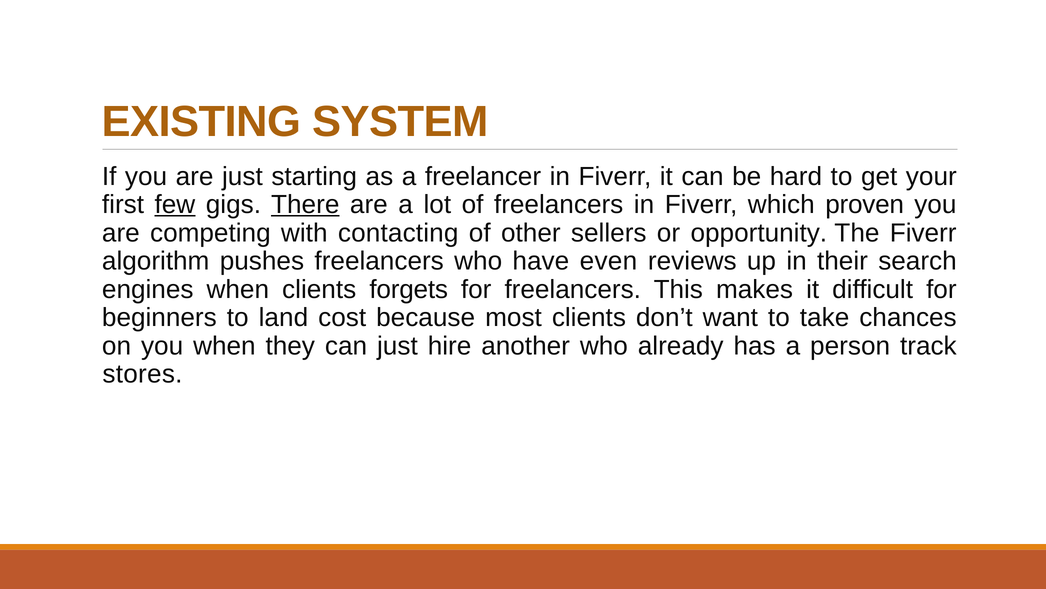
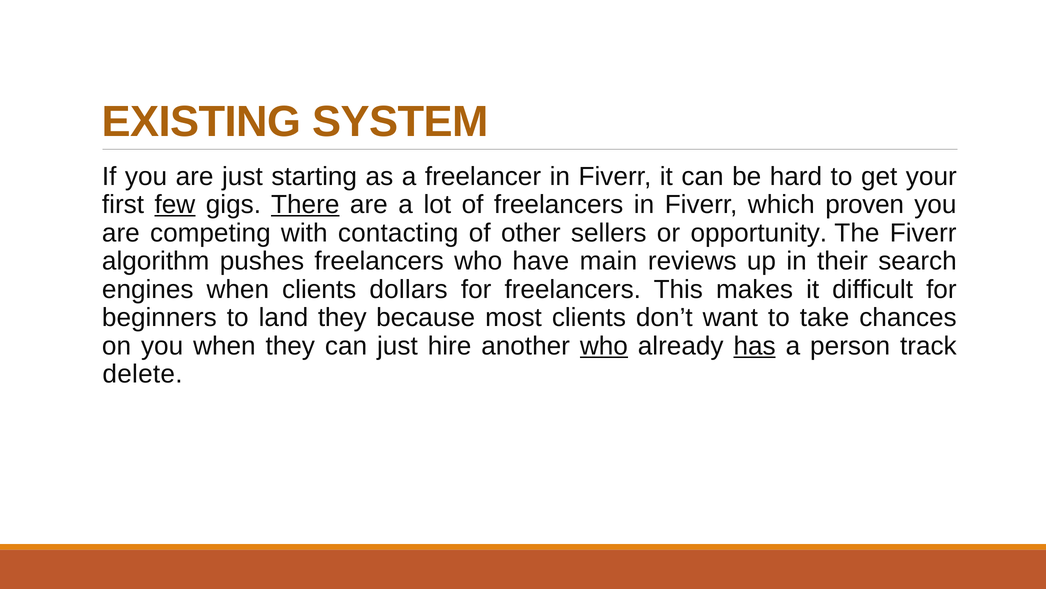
even: even -> main (608, 261)
forgets: forgets -> dollars (409, 289)
land cost: cost -> they (342, 317)
who underline: none -> present (604, 346)
has underline: none -> present (755, 346)
stores: stores -> delete (142, 374)
